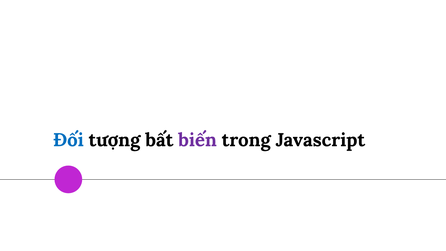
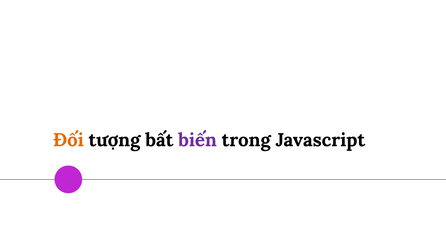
Đối colour: blue -> orange (68, 140)
